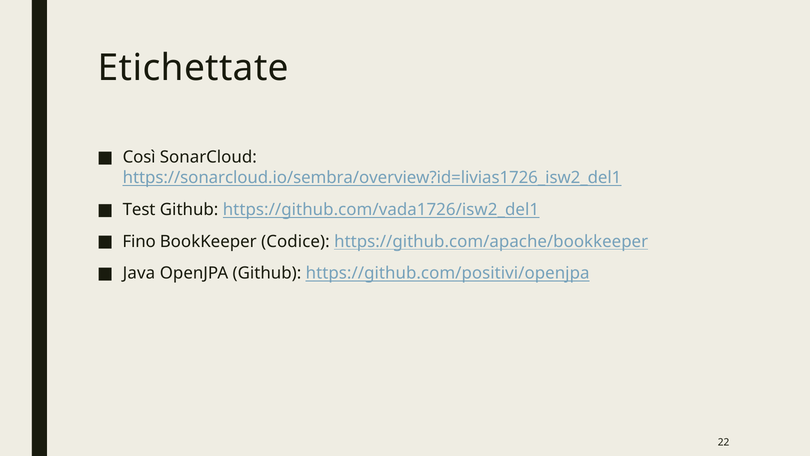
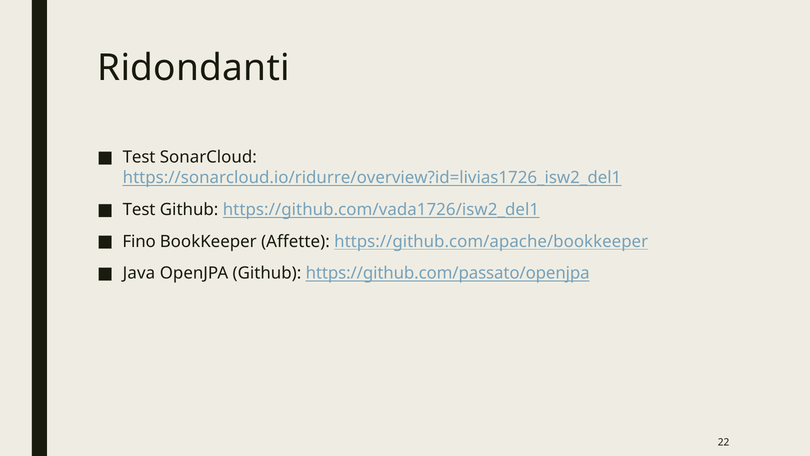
Etichettate: Etichettate -> Ridondanti (193, 68)
Così: Così -> Test (139, 157)
https://sonarcloud.io/sembra/overview?id=livias1726_isw2_del1: https://sonarcloud.io/sembra/overview?id=livias1726_isw2_del1 -> https://sonarcloud.io/ridurre/overview?id=livias1726_isw2_del1 (372, 178)
Codice: Codice -> Affette (295, 241)
https://github.com/positivi/openjpa: https://github.com/positivi/openjpa -> https://github.com/passato/openjpa (448, 273)
